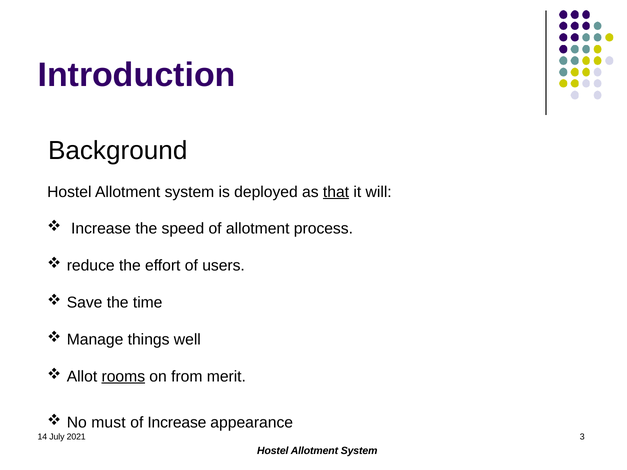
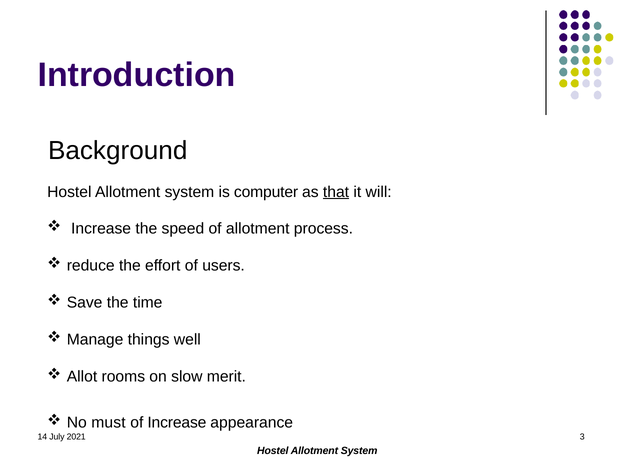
deployed: deployed -> computer (266, 192)
rooms underline: present -> none (123, 377)
from: from -> slow (187, 377)
